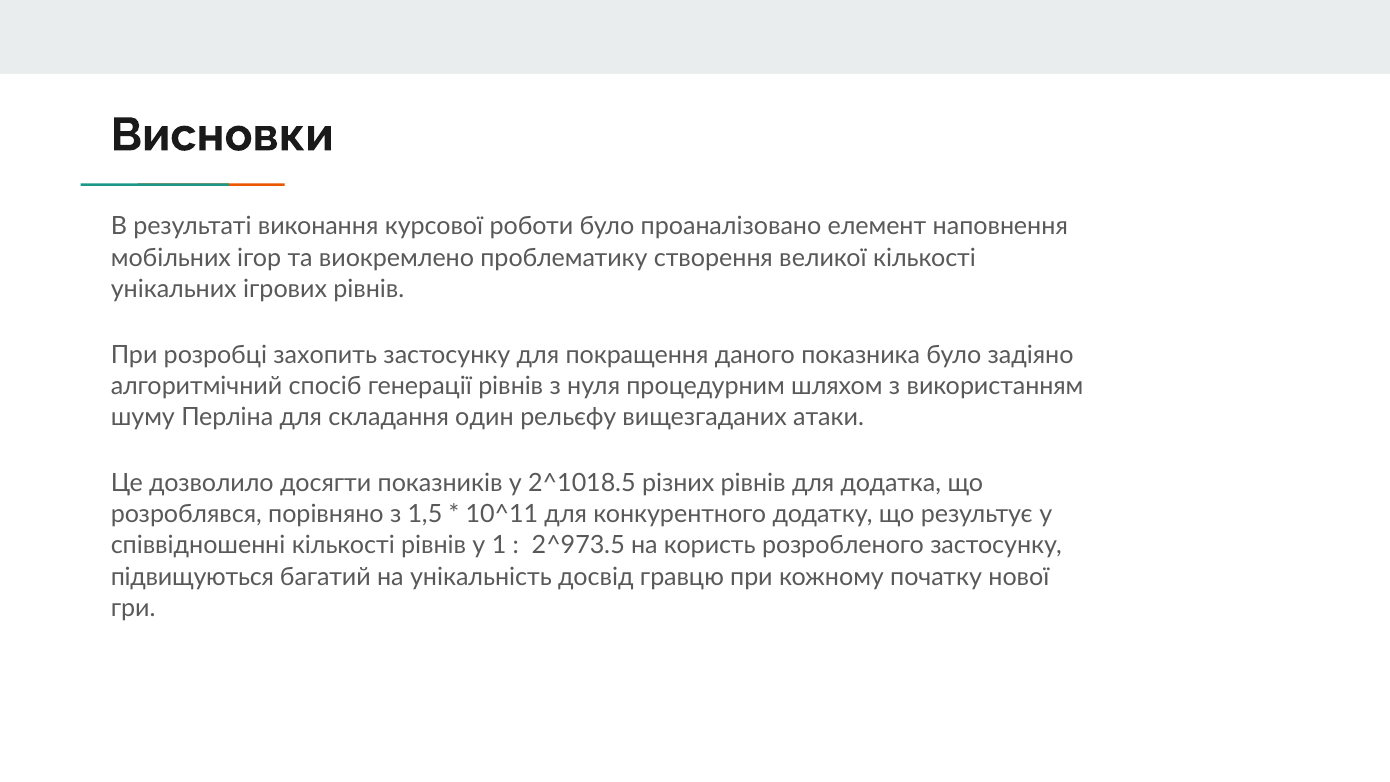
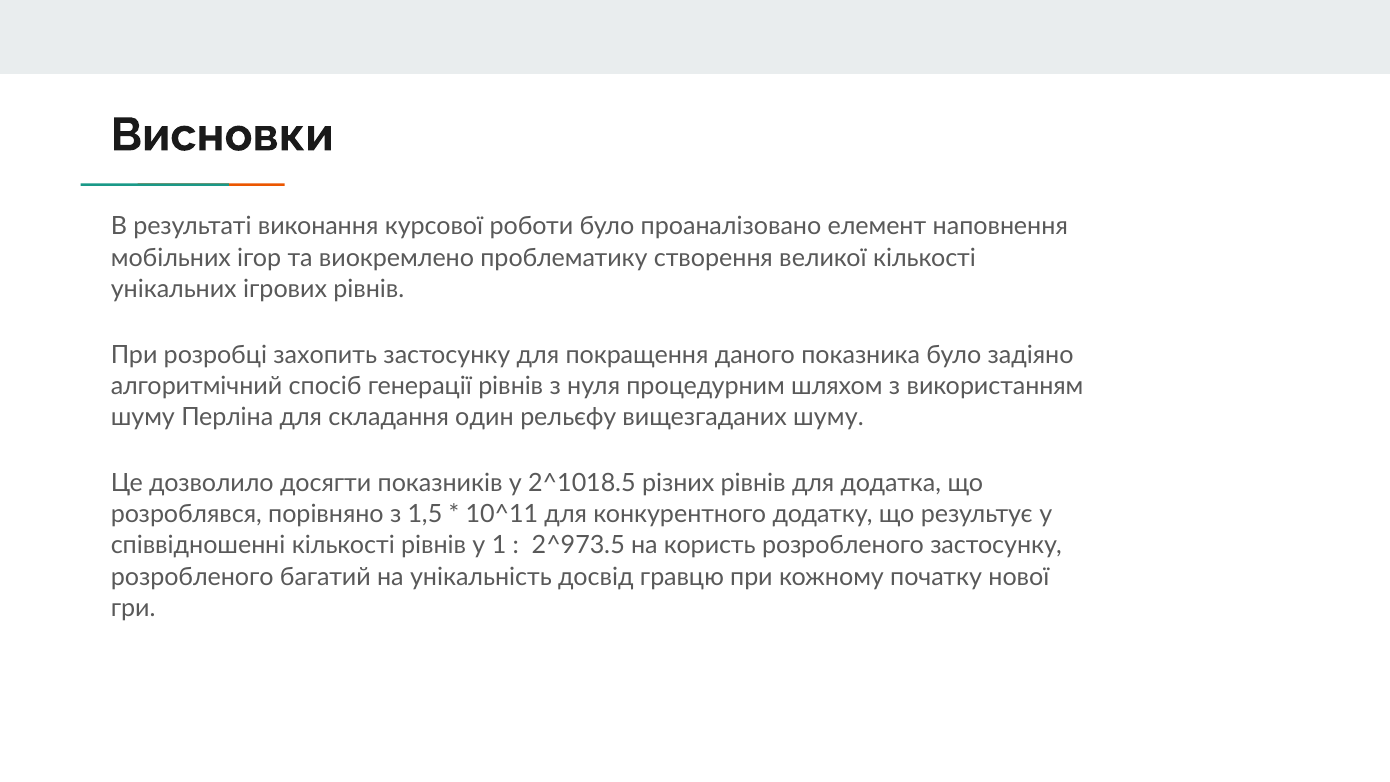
вищезгаданих атаки: атаки -> шуму (828, 417)
підвищуються: підвищуються -> розробленого (192, 577)
